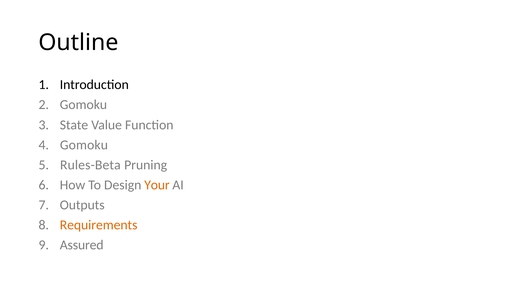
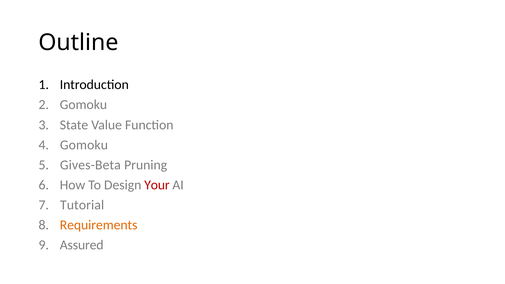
Rules-Beta: Rules-Beta -> Gives-Beta (90, 165)
Your colour: orange -> red (157, 185)
Outputs: Outputs -> Tutorial (82, 205)
